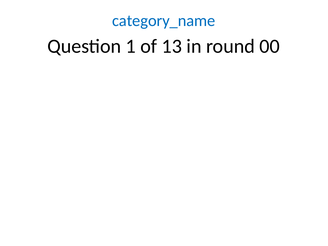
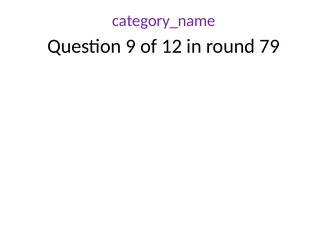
category_name colour: blue -> purple (164, 21)
1: 1 -> 9 (131, 46)
13: 13 -> 12 (172, 46)
00: 00 -> 79 (270, 46)
